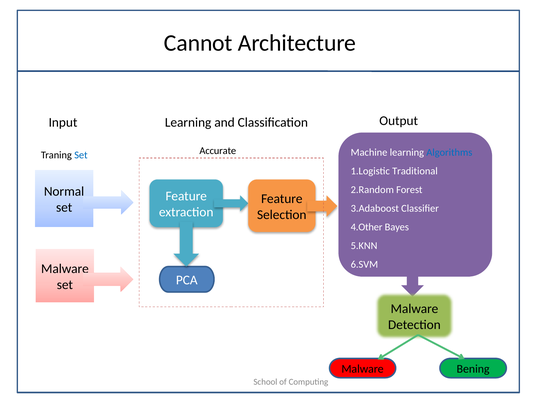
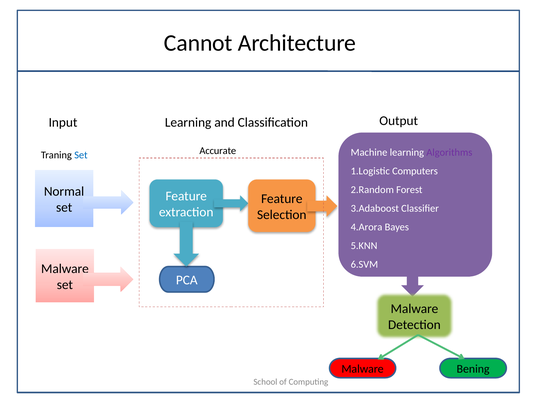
Algorithms colour: blue -> purple (449, 152)
Traditional: Traditional -> Computers (415, 171)
4.Other: 4.Other -> 4.Arora (367, 227)
